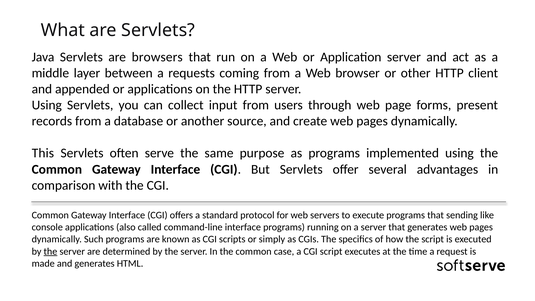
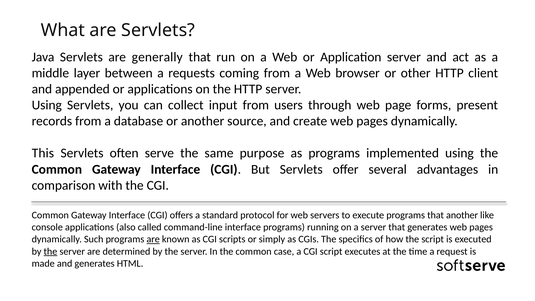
browsers: browsers -> generally (157, 57)
that sending: sending -> another (462, 215)
are underline: none -> present (153, 239)
